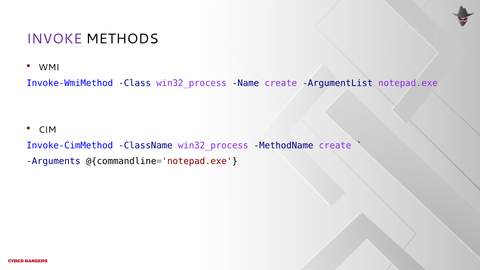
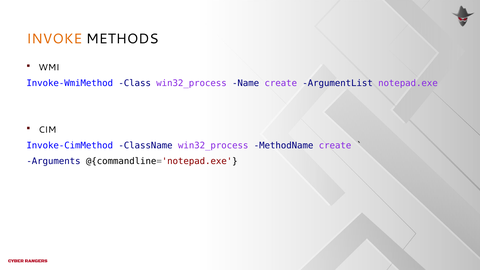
INVOKE colour: purple -> orange (54, 39)
